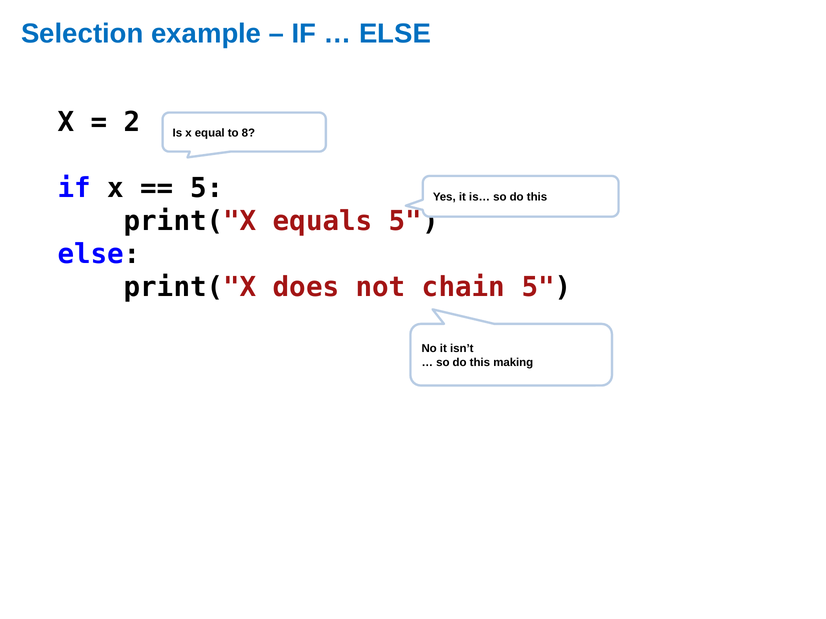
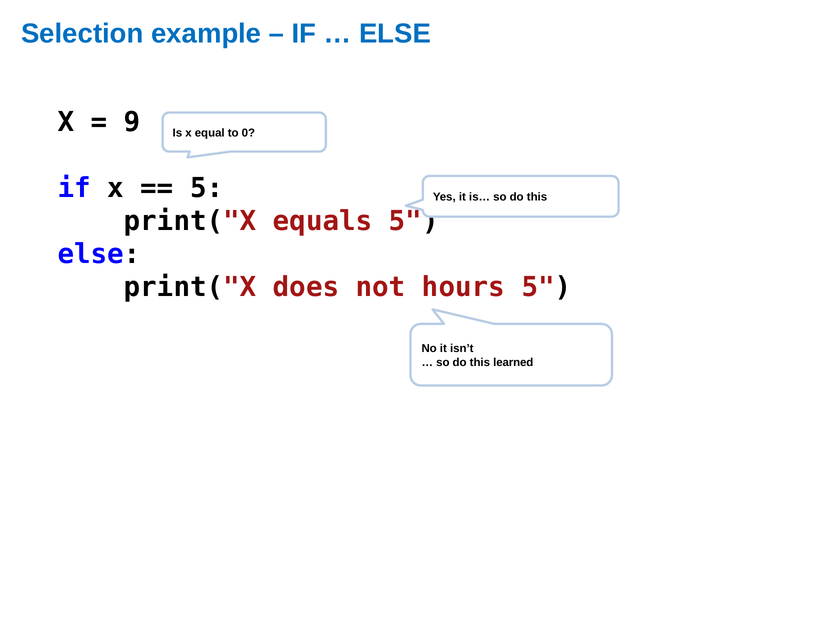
2: 2 -> 9 (132, 122)
8: 8 -> 0 (248, 133)
chain: chain -> hours (463, 287)
making: making -> learned (513, 363)
